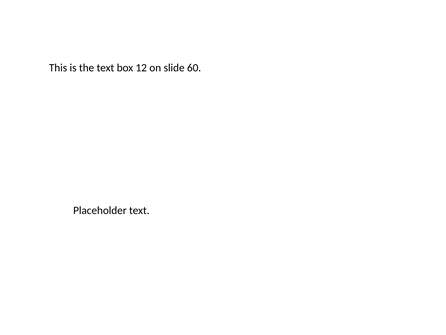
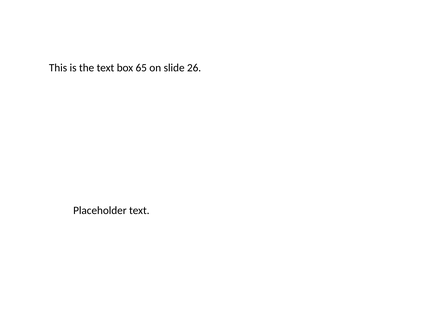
12: 12 -> 65 (141, 68)
60: 60 -> 26 (194, 68)
